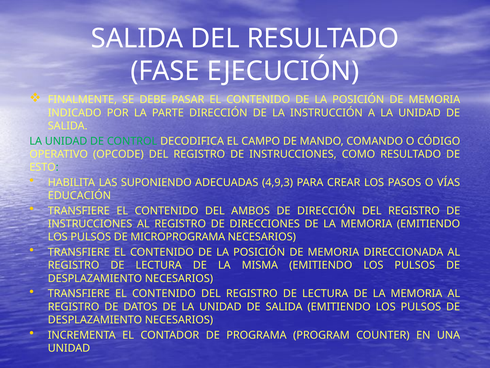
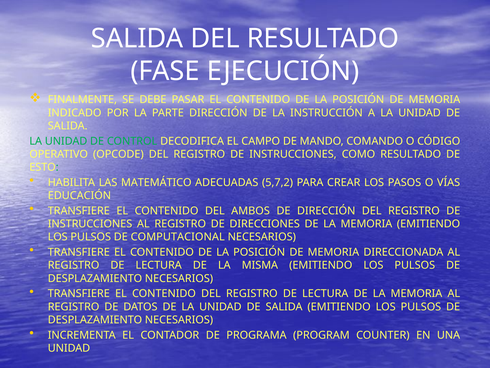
SUPONIENDO: SUPONIENDO -> MATEMÁTICO (156, 182)
4,9,3: 4,9,3 -> 5,7,2 (278, 182)
MICROPROGRAMA: MICROPROGRAMA -> COMPUTACIONAL (178, 237)
